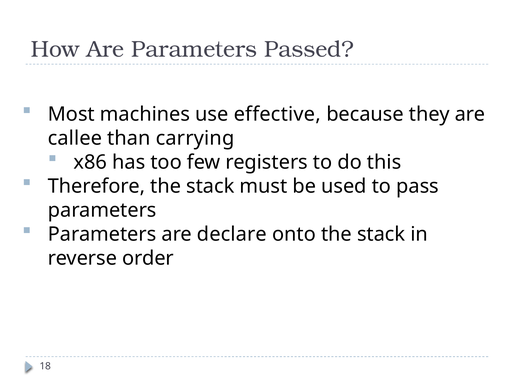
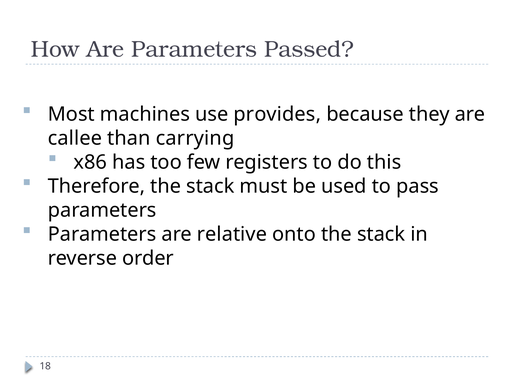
effective: effective -> provides (277, 114)
declare: declare -> relative (232, 234)
